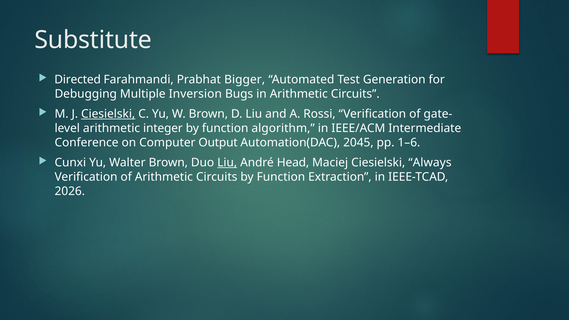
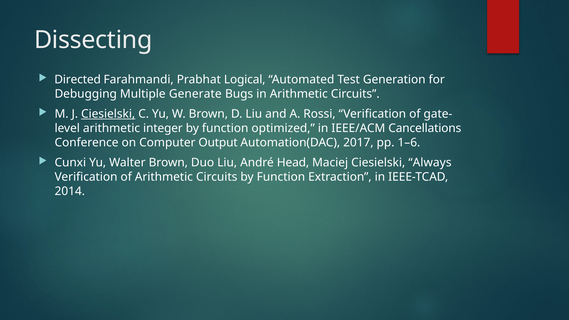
Substitute: Substitute -> Dissecting (93, 40)
Bigger: Bigger -> Logical (245, 80)
Inversion: Inversion -> Generate (195, 94)
algorithm: algorithm -> optimized (283, 128)
Intermediate: Intermediate -> Cancellations (425, 128)
2045: 2045 -> 2017 (358, 143)
Liu underline: present -> none (227, 163)
2026: 2026 -> 2014 (70, 191)
